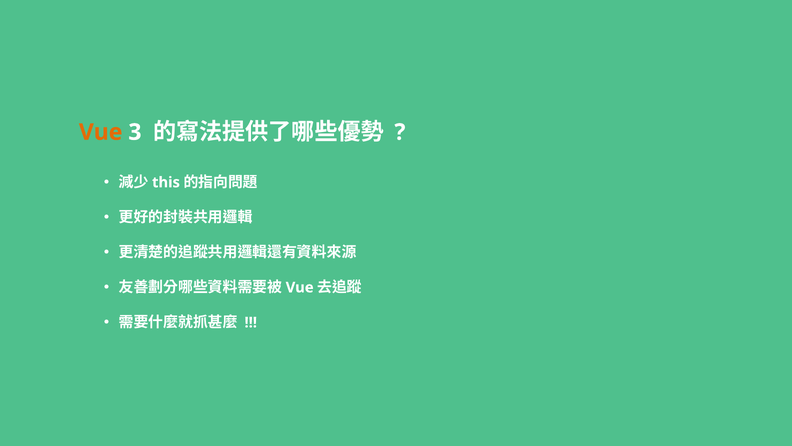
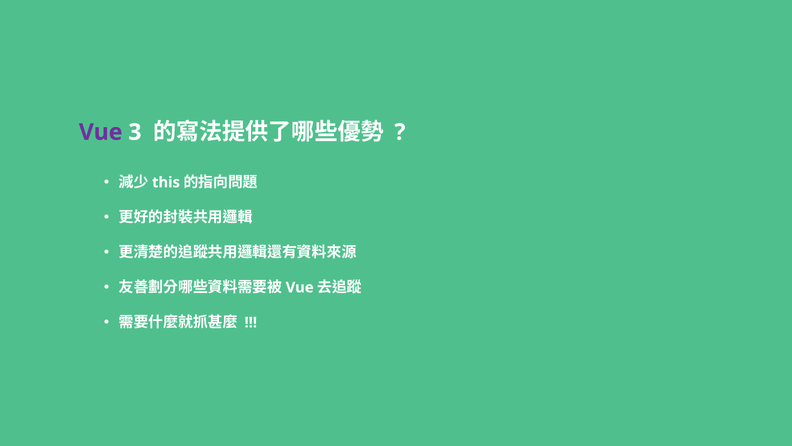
Vue colour: orange -> purple (101, 132)
